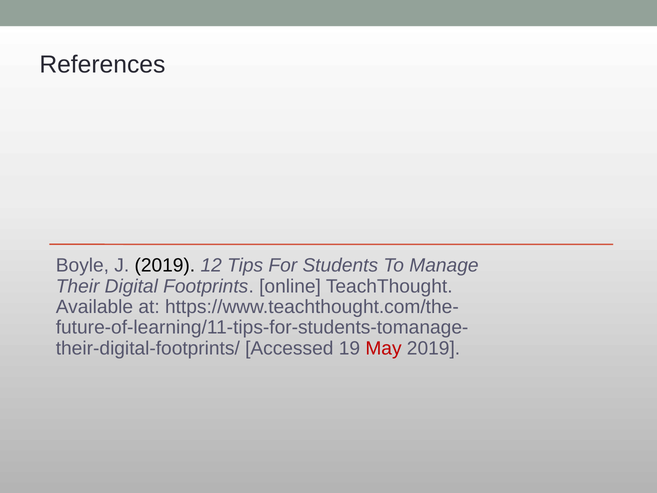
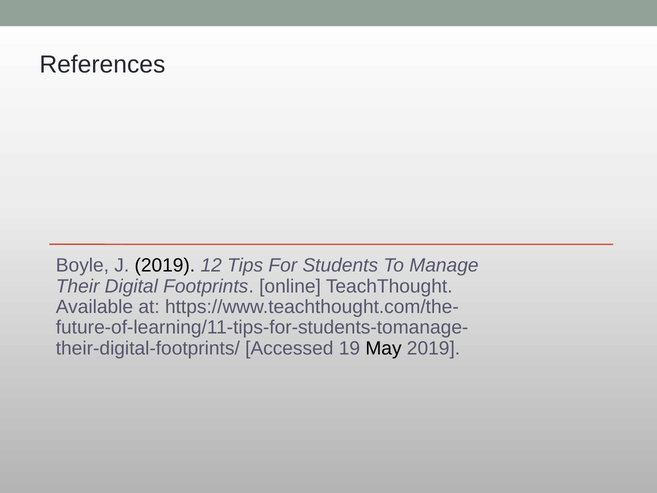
May colour: red -> black (383, 348)
